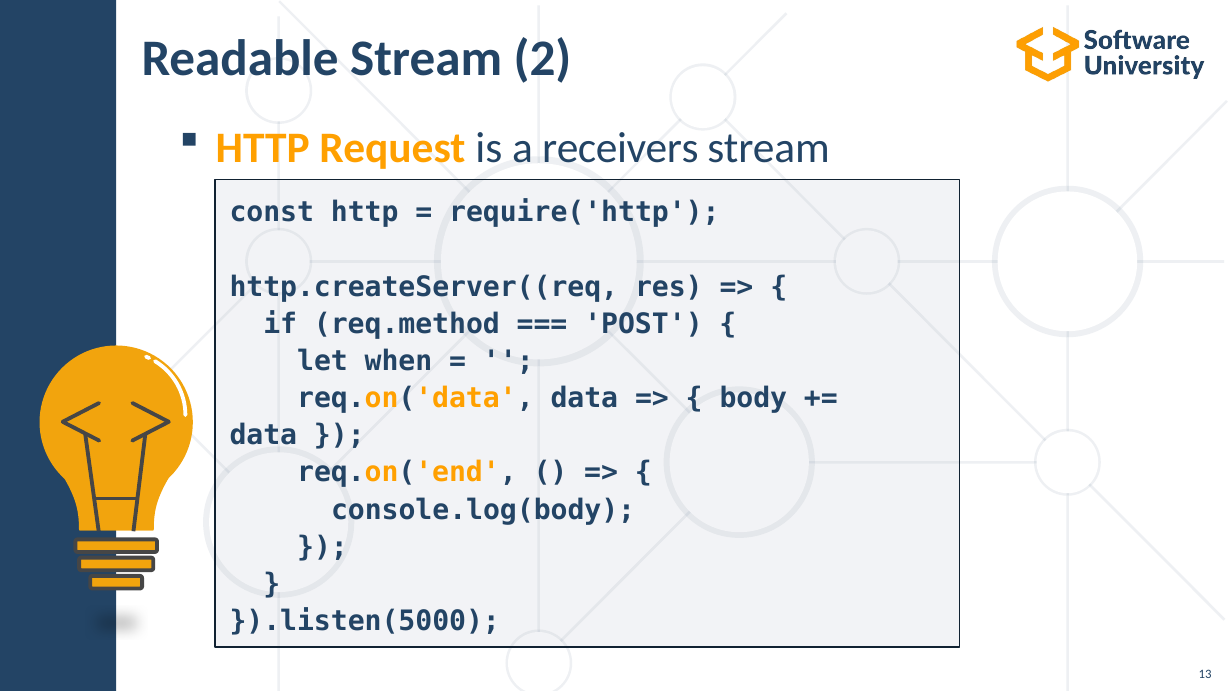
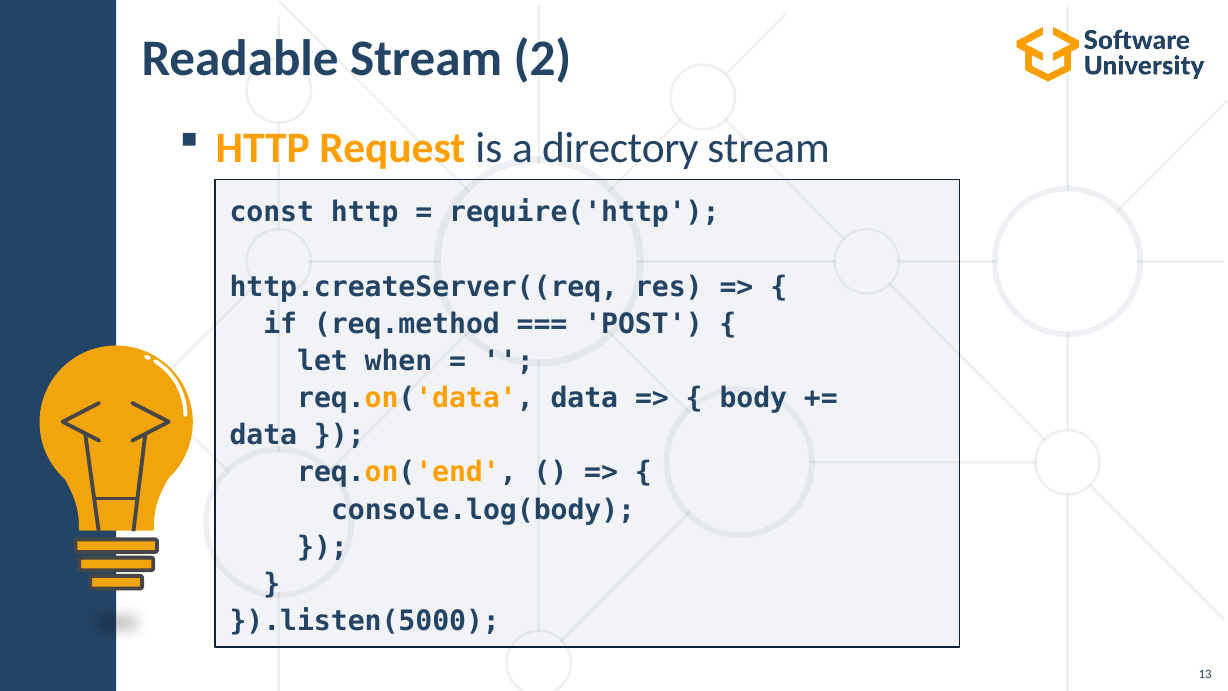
receivers: receivers -> directory (620, 148)
